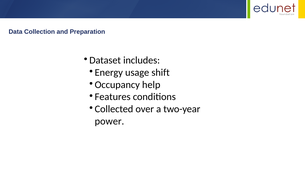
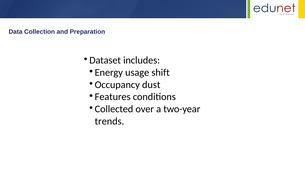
help: help -> dust (151, 84)
power: power -> trends (109, 121)
